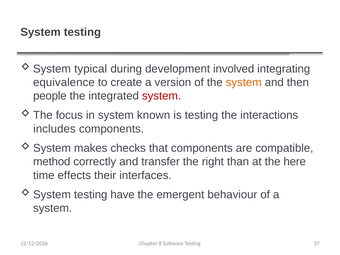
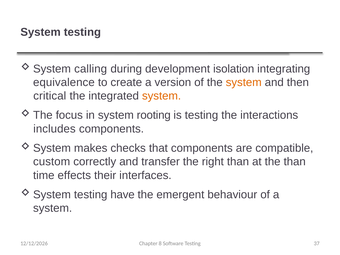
typical: typical -> calling (91, 69)
involved: involved -> isolation (234, 69)
people: people -> critical (50, 96)
system colour: red -> orange (162, 96)
known: known -> rooting (154, 115)
method: method -> custom (52, 162)
the here: here -> than (295, 162)
